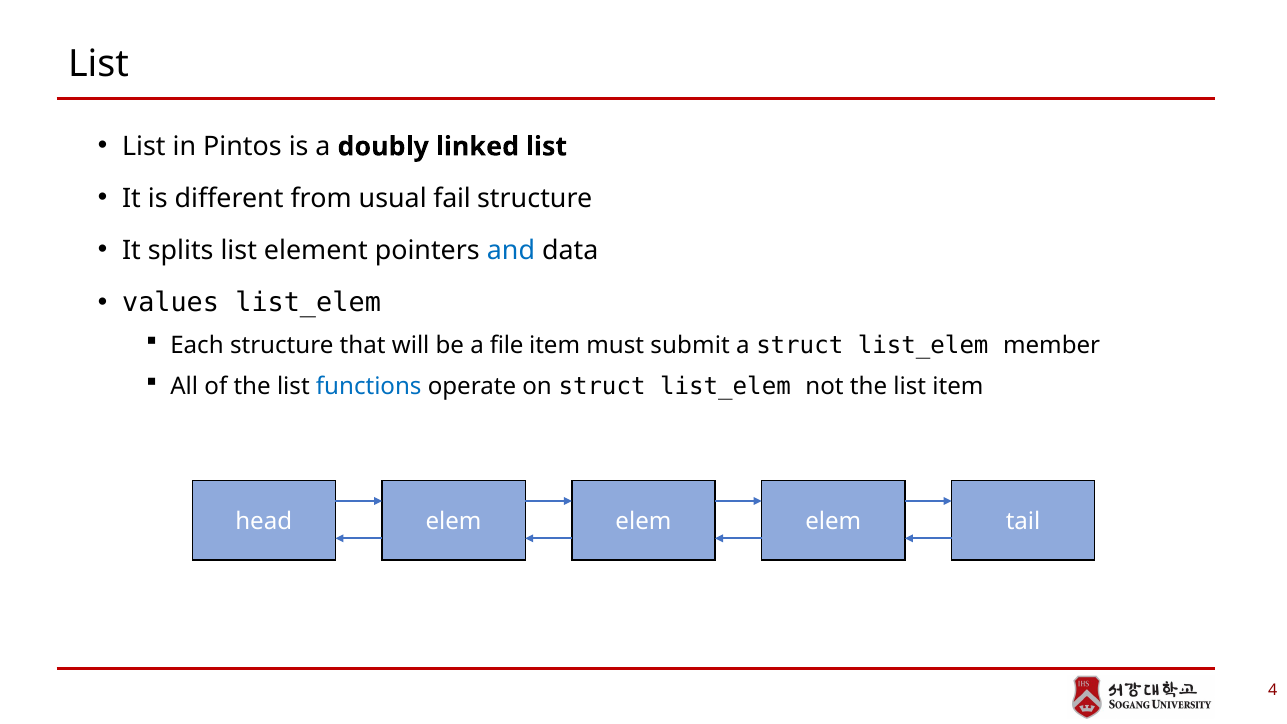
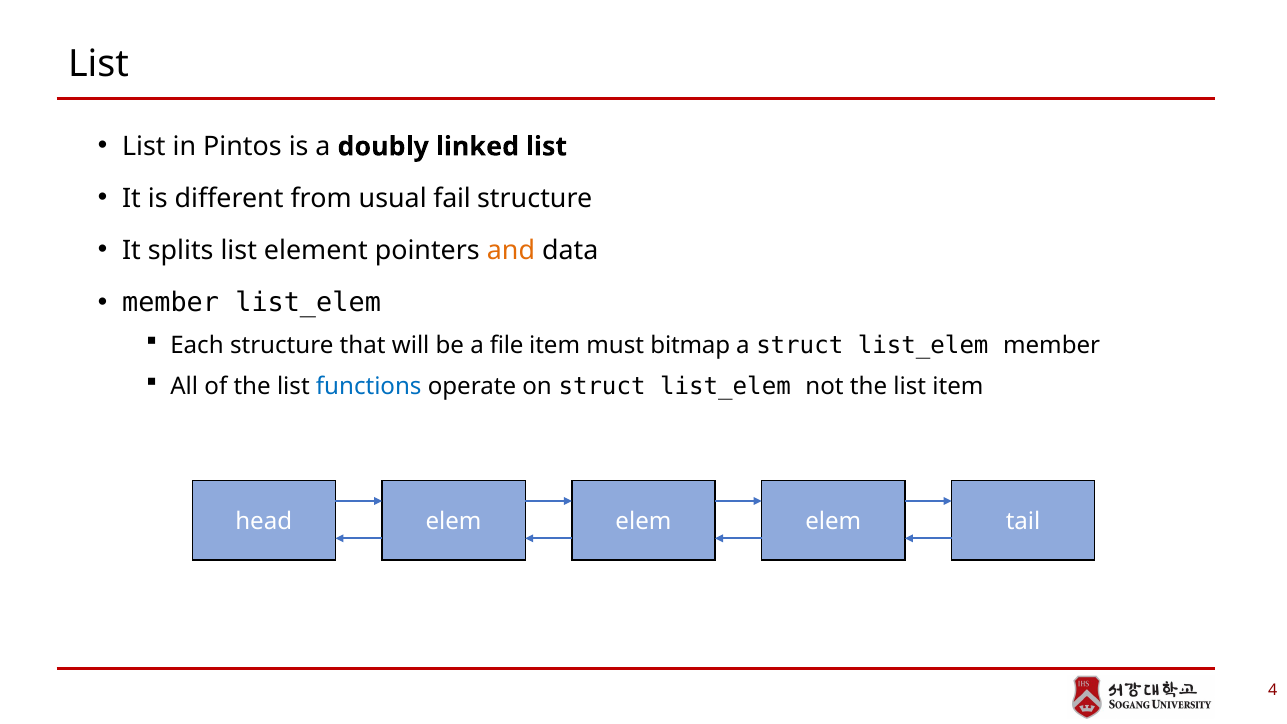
and colour: blue -> orange (511, 251)
values: values -> member (171, 303)
submit: submit -> bitmap (690, 345)
